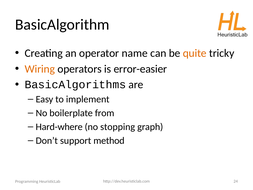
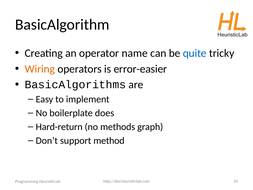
quite colour: orange -> blue (195, 53)
from: from -> does (105, 113)
Hard-where: Hard-where -> Hard-return (59, 127)
stopping: stopping -> methods (118, 127)
